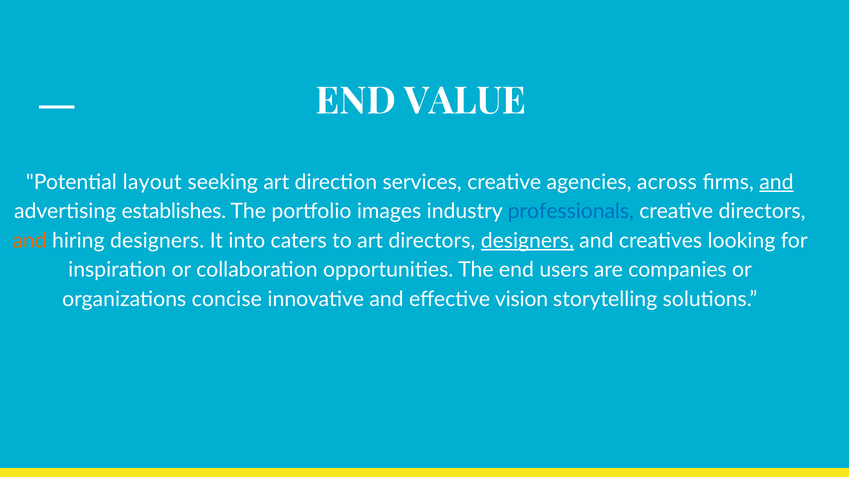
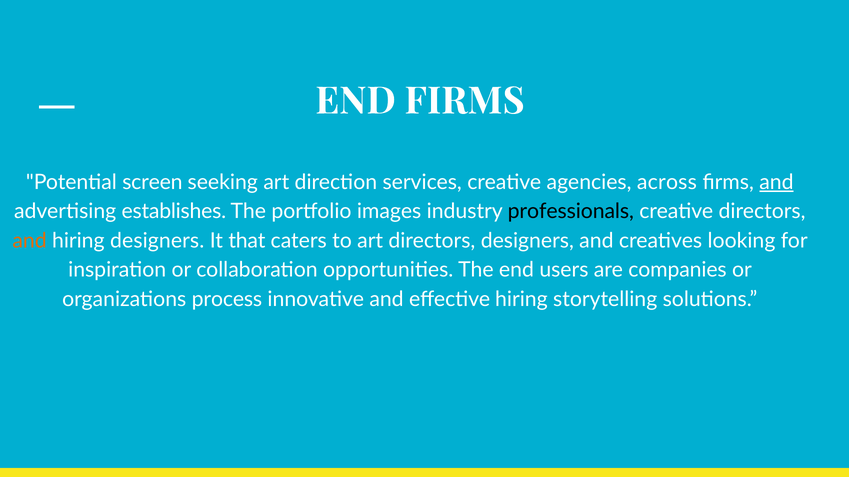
END VALUE: VALUE -> FIRMS (465, 101)
layout: layout -> screen (152, 182)
professionals colour: blue -> black (571, 212)
into: into -> that (247, 241)
designers underline: present -> none (527, 241)
concise: concise -> process (227, 300)
effective vision: vision -> hiring (521, 300)
